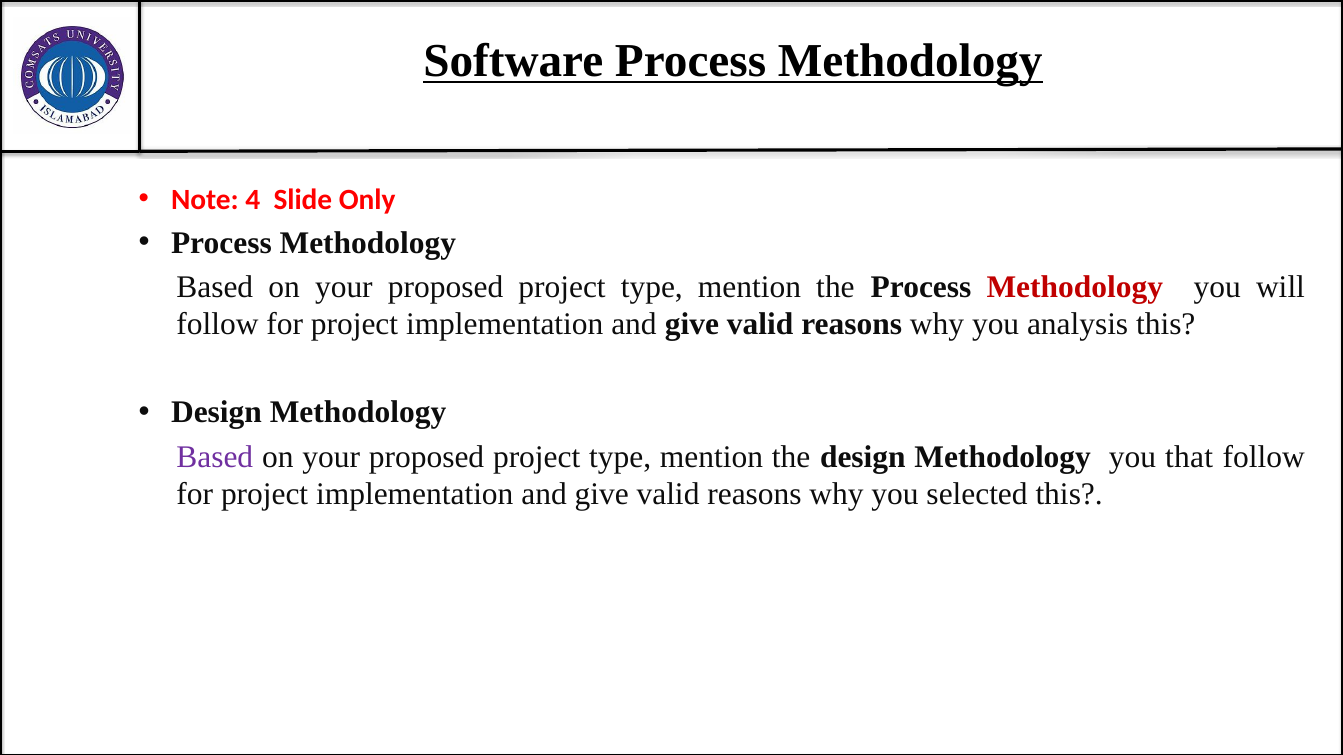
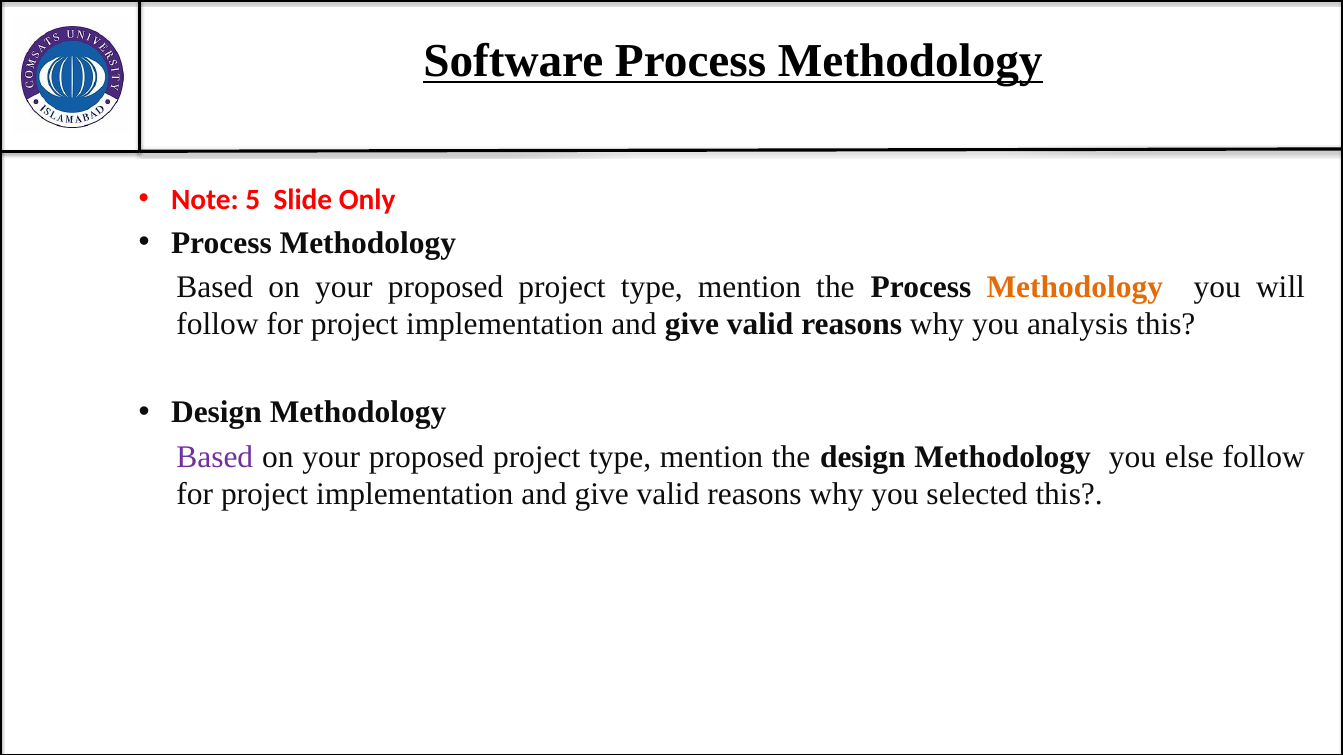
4: 4 -> 5 (253, 200)
Methodology colour: red -> orange (1075, 287)
that: that -> else (1189, 457)
